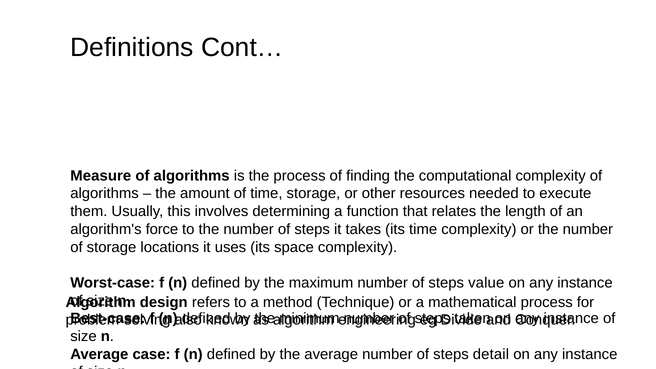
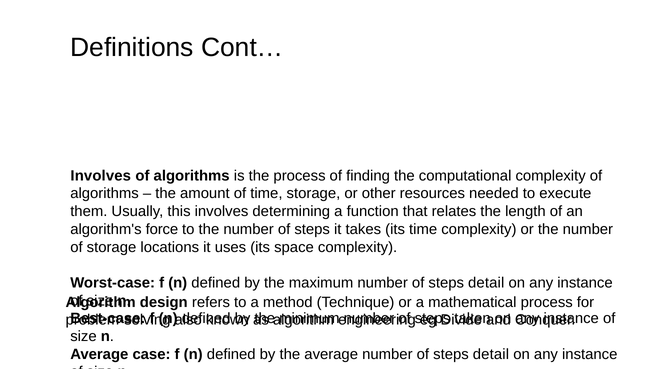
Measure: Measure -> Involves (101, 176)
value: value -> detail (486, 283)
